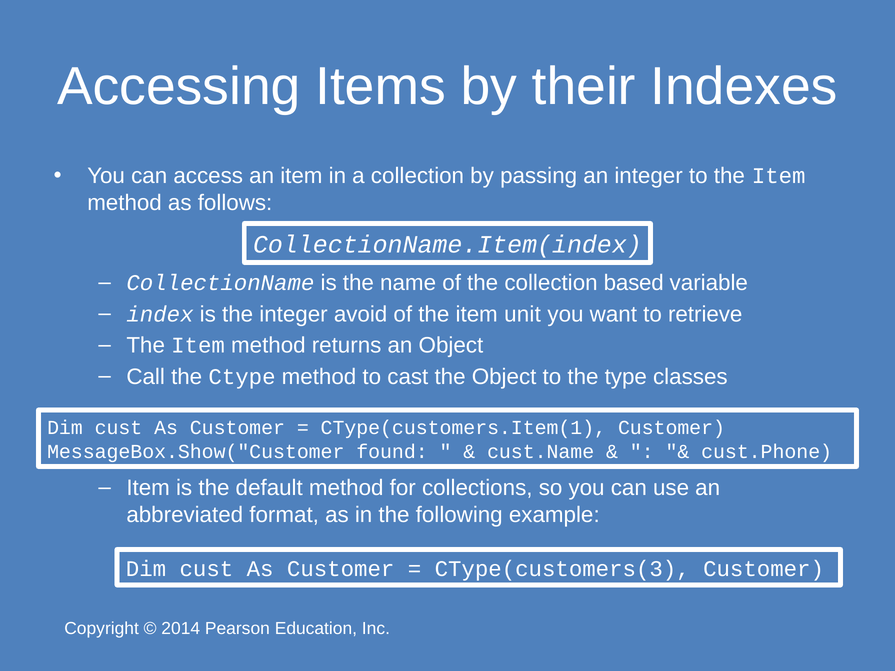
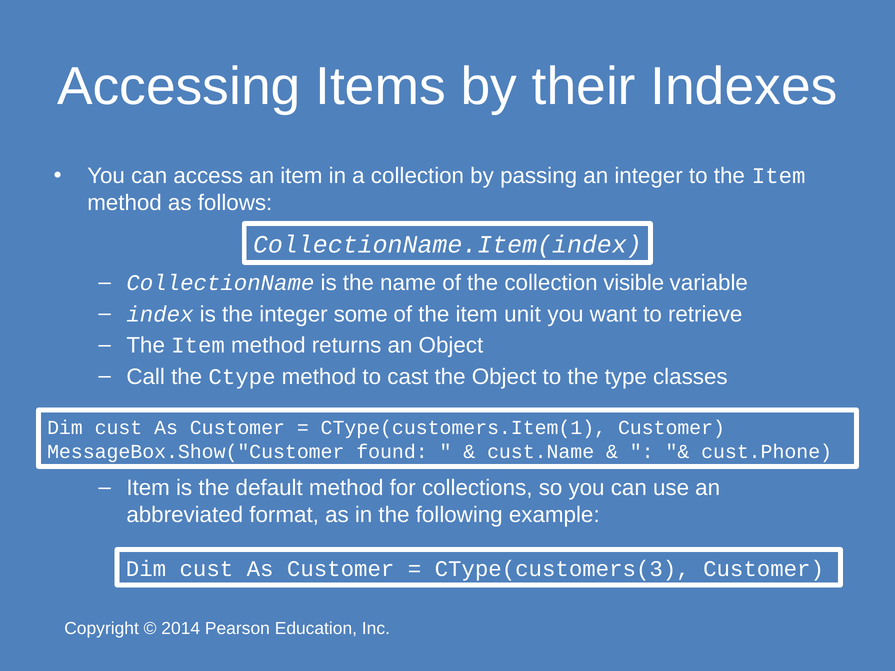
based: based -> visible (634, 283)
avoid: avoid -> some (361, 314)
